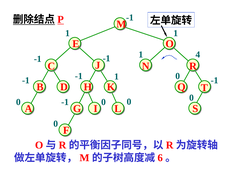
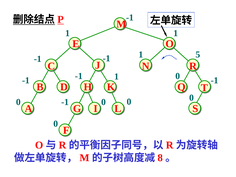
4: 4 -> 5 (198, 55)
6: 6 -> 8 (160, 158)
